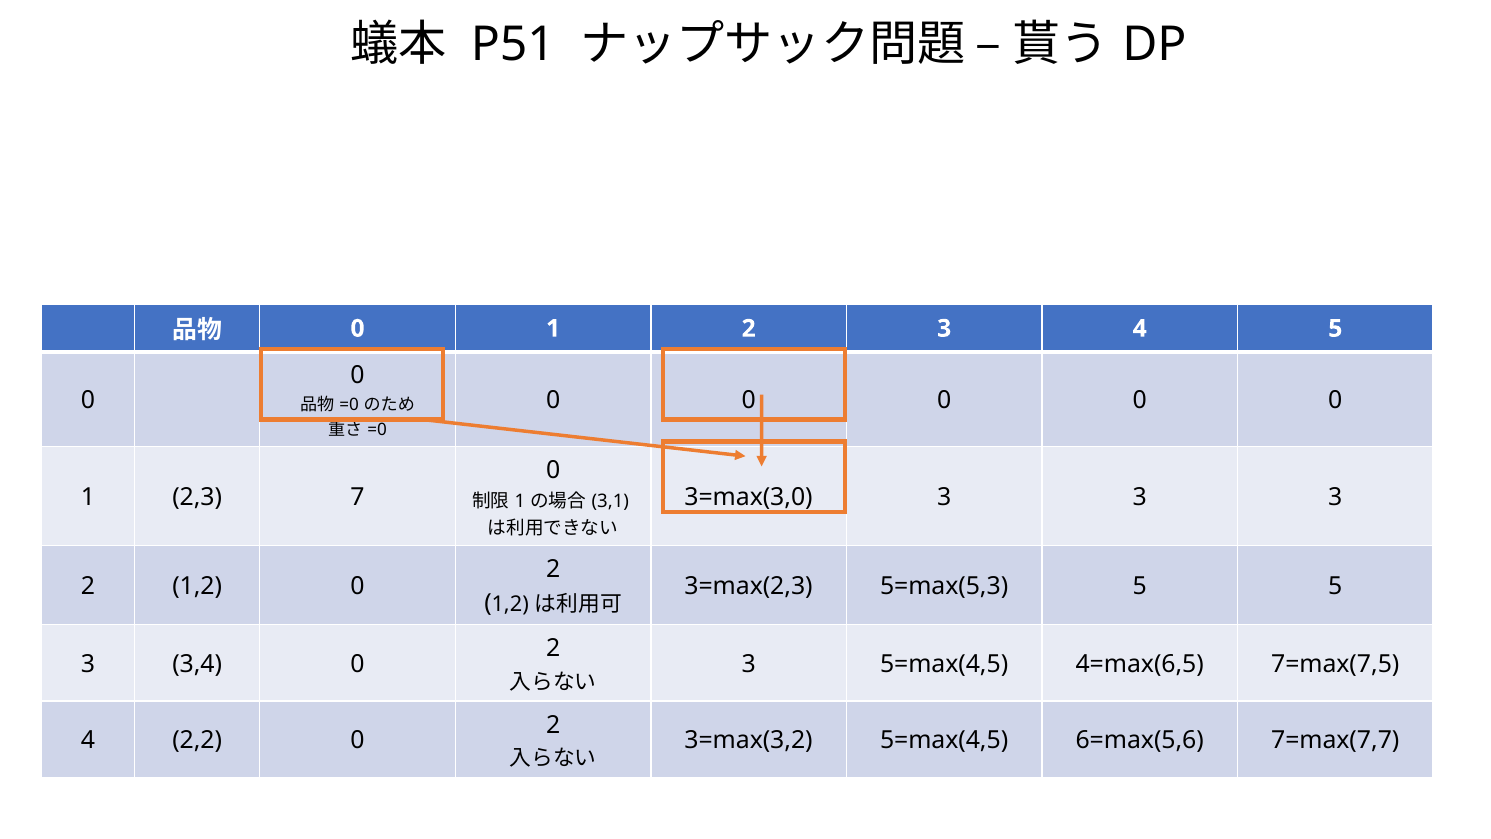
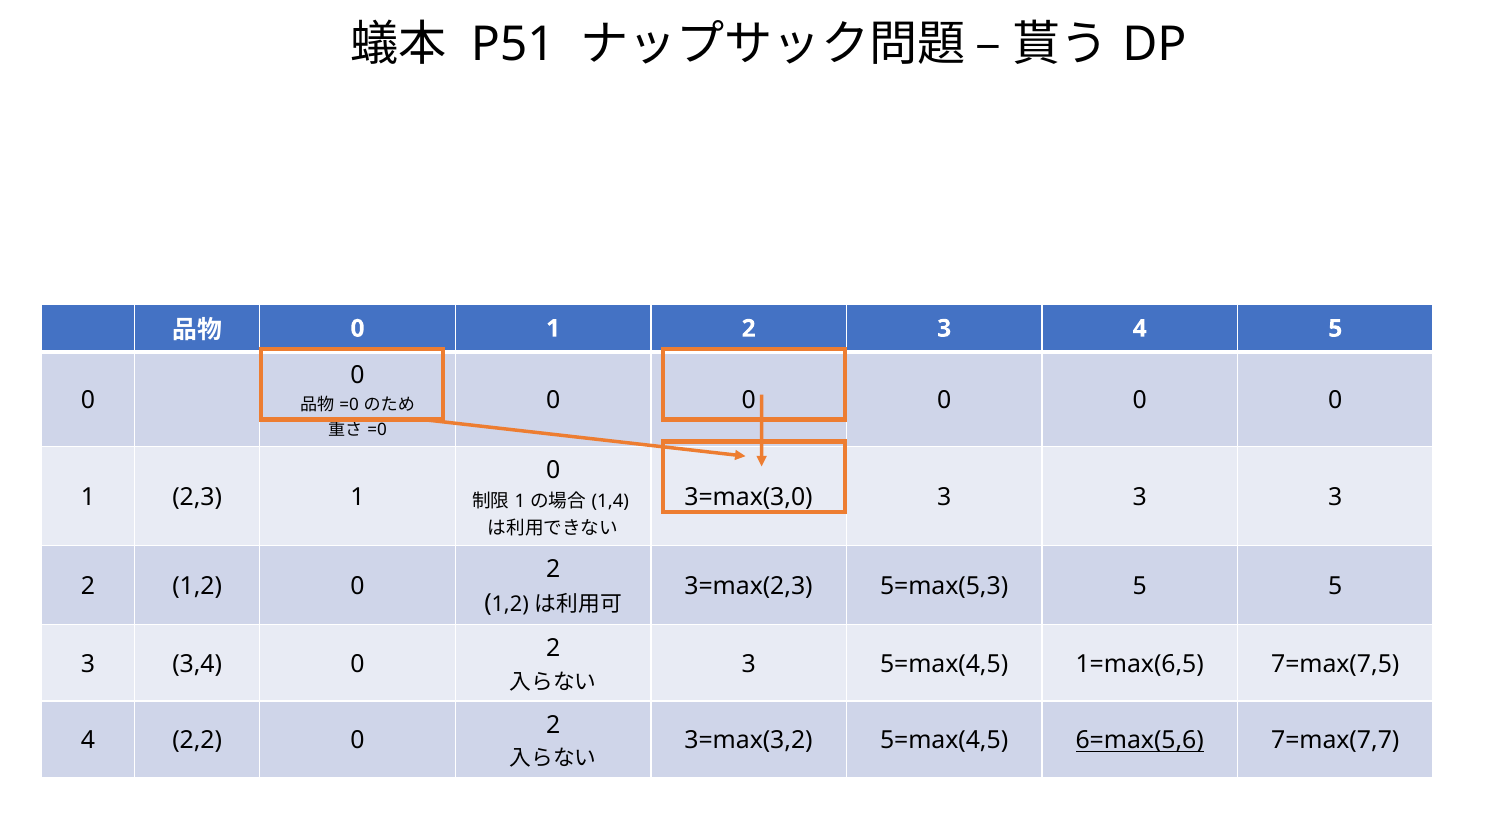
2,3 7: 7 -> 1 (358, 497)
3,1: 3,1 -> 1,4 (610, 501)
4=max(6,5: 4=max(6,5 -> 1=max(6,5 (1140, 664)
6=max(5,6 underline: none -> present (1140, 740)
